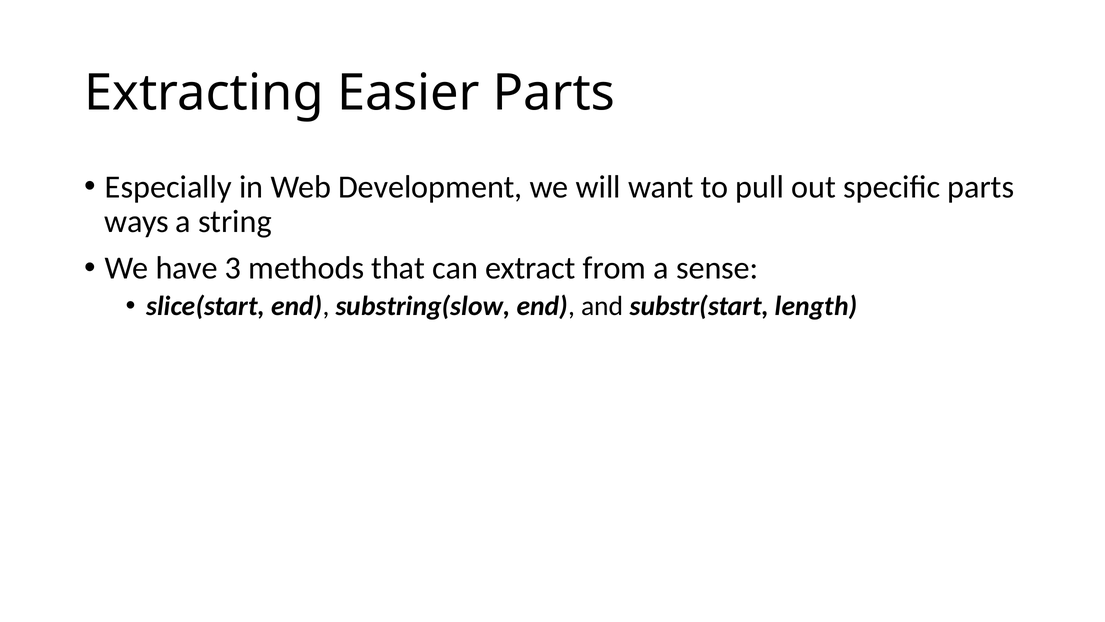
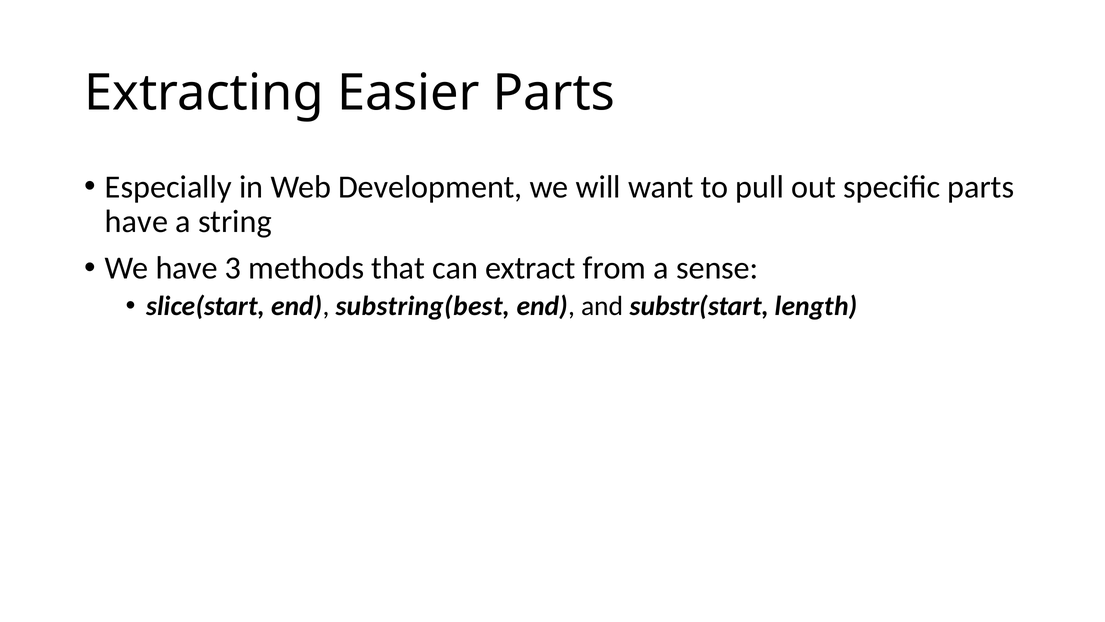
ways: ways -> have (137, 222)
substring(slow: substring(slow -> substring(best (423, 306)
